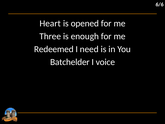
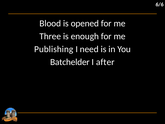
Heart: Heart -> Blood (50, 23)
Redeemed: Redeemed -> Publishing (54, 49)
voice: voice -> after (105, 62)
